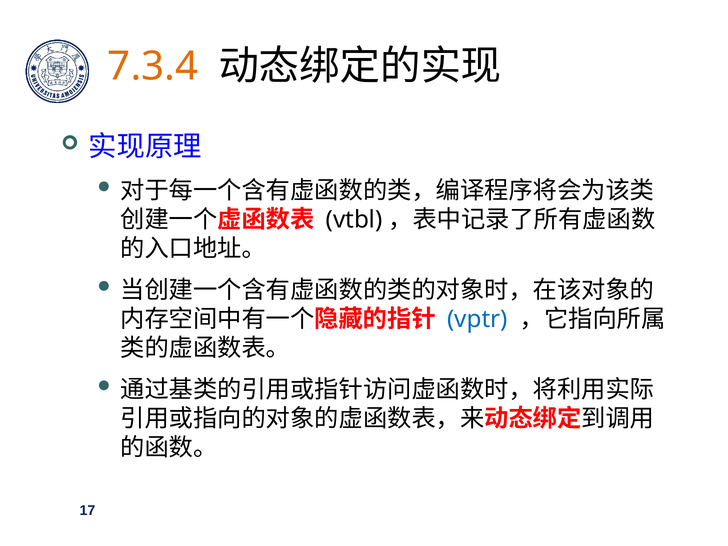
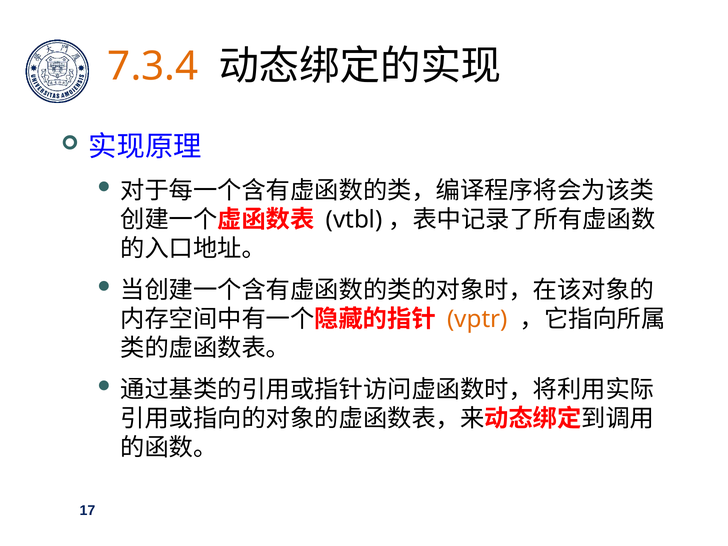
vptr colour: blue -> orange (477, 319)
